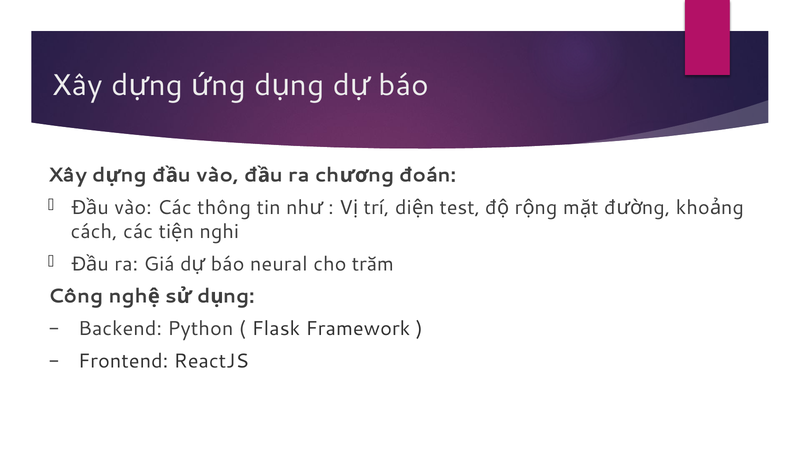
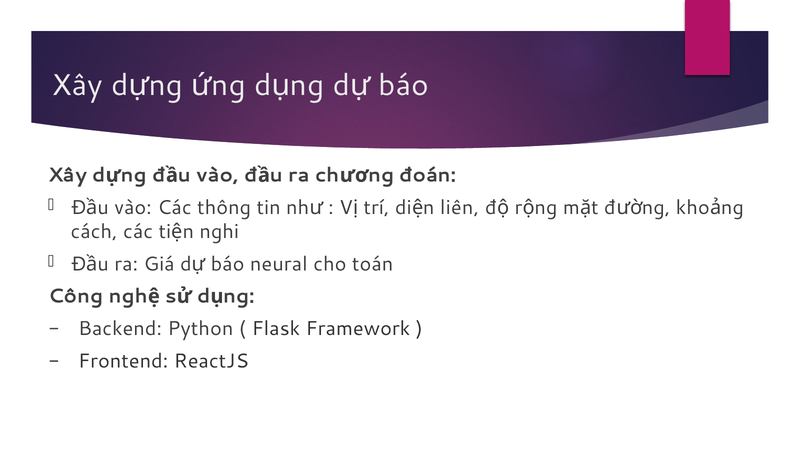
test: test -> liên (460, 208)
trăm: trăm -> toán (373, 264)
